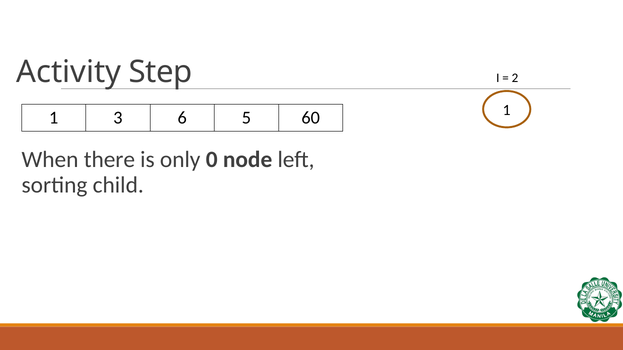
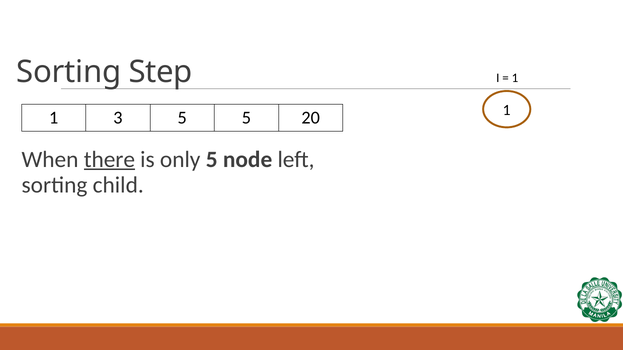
Activity: Activity -> Sorting (69, 72)
2: 2 -> 1 (515, 78)
3 6: 6 -> 5 (182, 118)
60: 60 -> 20 (311, 118)
there underline: none -> present (109, 160)
only 0: 0 -> 5 (212, 160)
